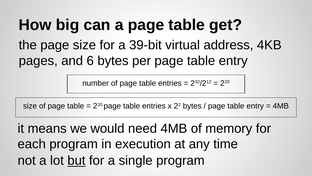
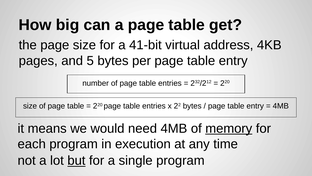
39-bit: 39-bit -> 41-bit (145, 45)
6: 6 -> 5 (90, 61)
memory underline: none -> present (229, 128)
